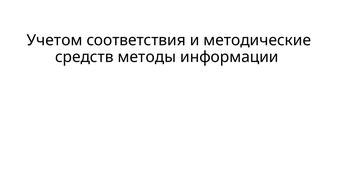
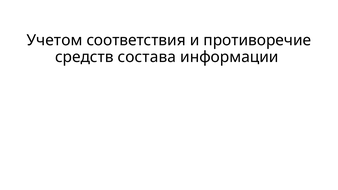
методические: методические -> противоречие (257, 40)
методы: методы -> состава (147, 57)
